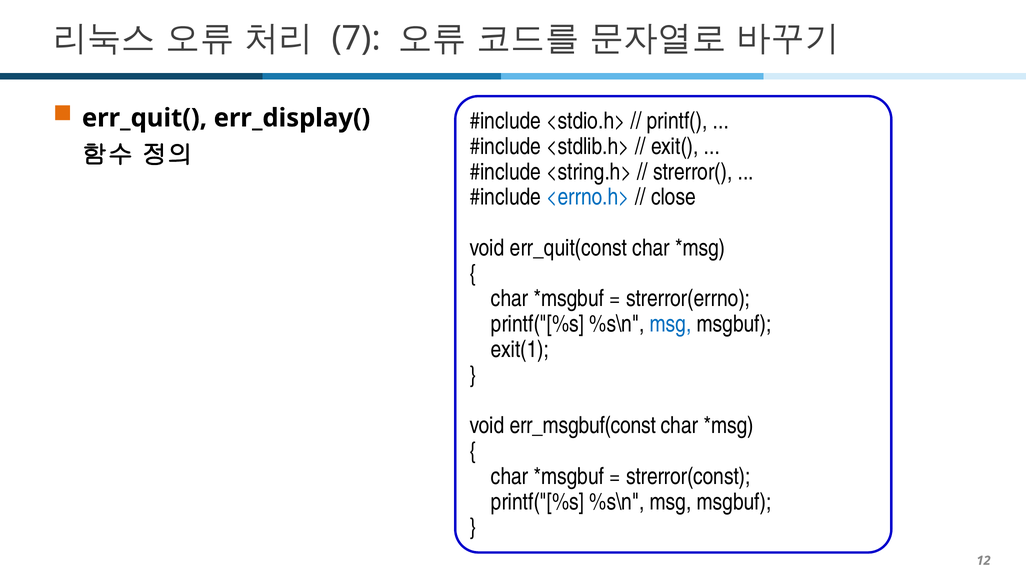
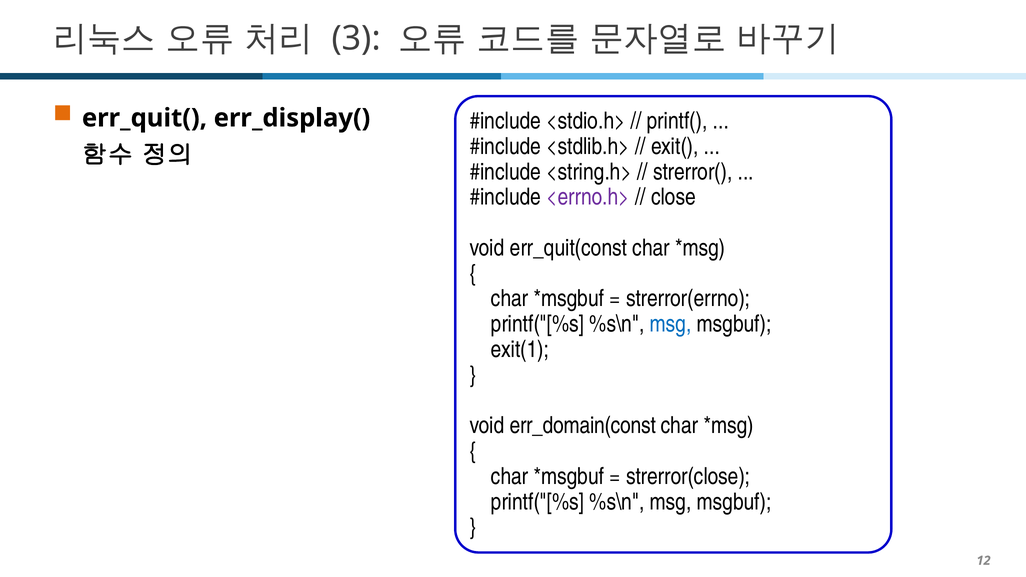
7: 7 -> 3 (356, 38)
<errno.h> colour: blue -> purple (588, 197)
err_msgbuf(const: err_msgbuf(const -> err_domain(const (583, 426)
strerror(const: strerror(const -> strerror(close (688, 476)
